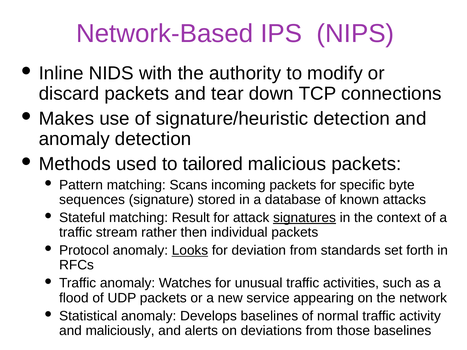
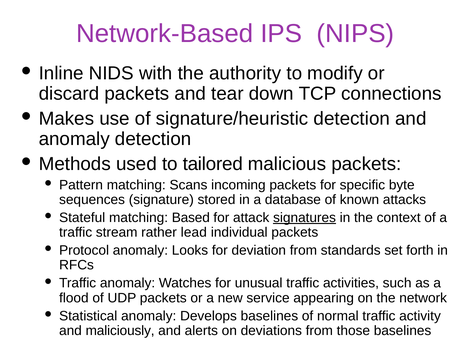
Result: Result -> Based (191, 218)
then: then -> lead (194, 232)
Looks underline: present -> none (190, 251)
